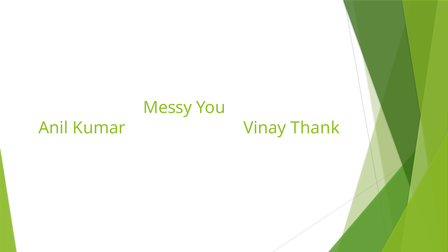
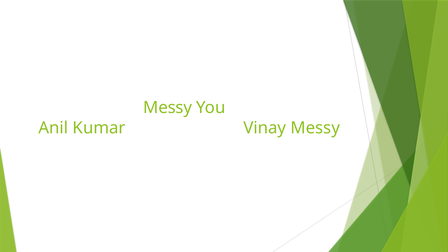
Vinay Thank: Thank -> Messy (315, 128)
